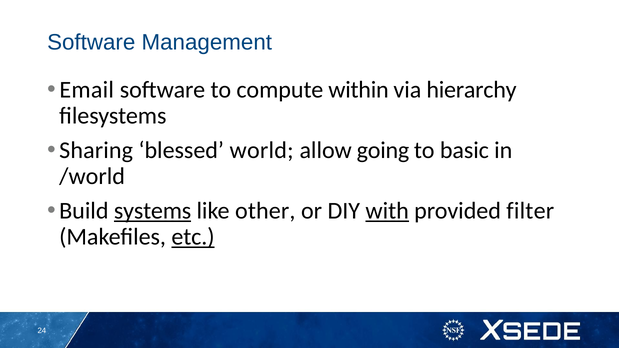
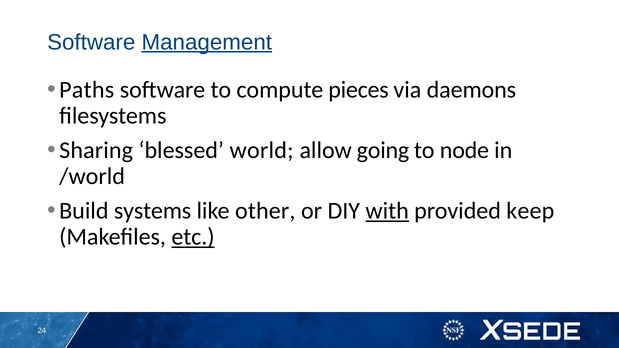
Management underline: none -> present (207, 42)
Email: Email -> Paths (87, 90)
within: within -> pieces (359, 90)
hierarchy: hierarchy -> daemons (471, 90)
basic: basic -> node (464, 150)
systems underline: present -> none (153, 211)
filter: filter -> keep (530, 211)
